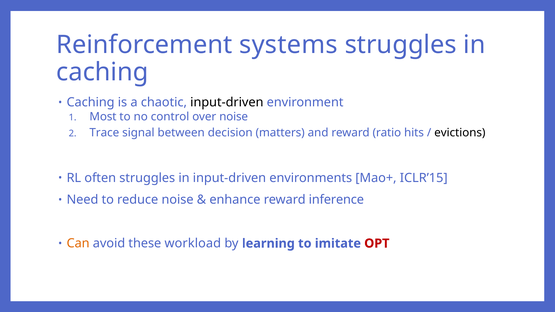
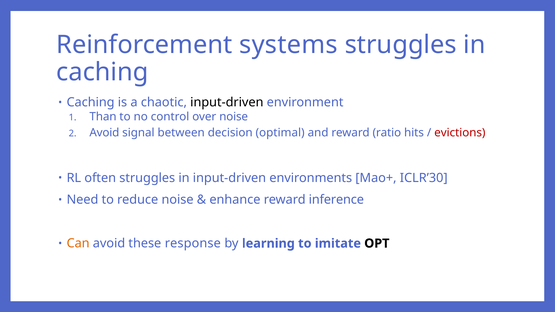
Most: Most -> Than (103, 117)
Trace: Trace -> Avoid (104, 133)
matters: matters -> optimal (280, 133)
evictions colour: black -> red (460, 133)
ICLR’15: ICLR’15 -> ICLR’30 (424, 178)
workload: workload -> response (193, 244)
OPT colour: red -> black (377, 244)
